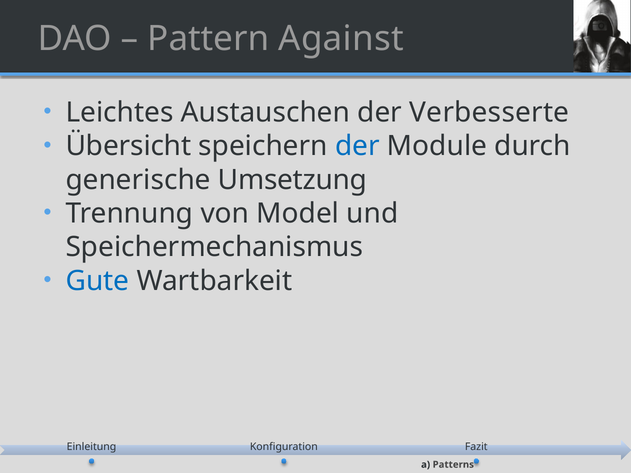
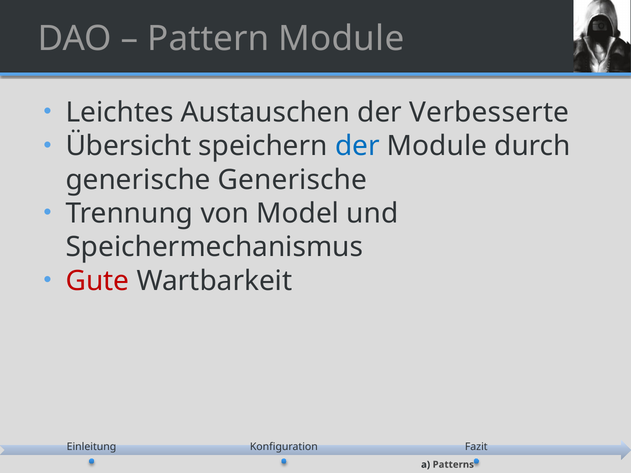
Pattern Against: Against -> Module (341, 39)
generische Umsetzung: Umsetzung -> Generische (292, 180)
Gute colour: blue -> red (97, 281)
